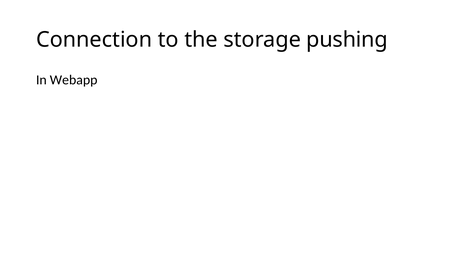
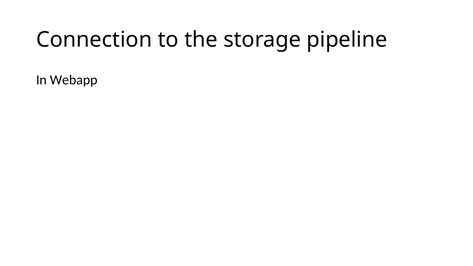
pushing: pushing -> pipeline (347, 40)
